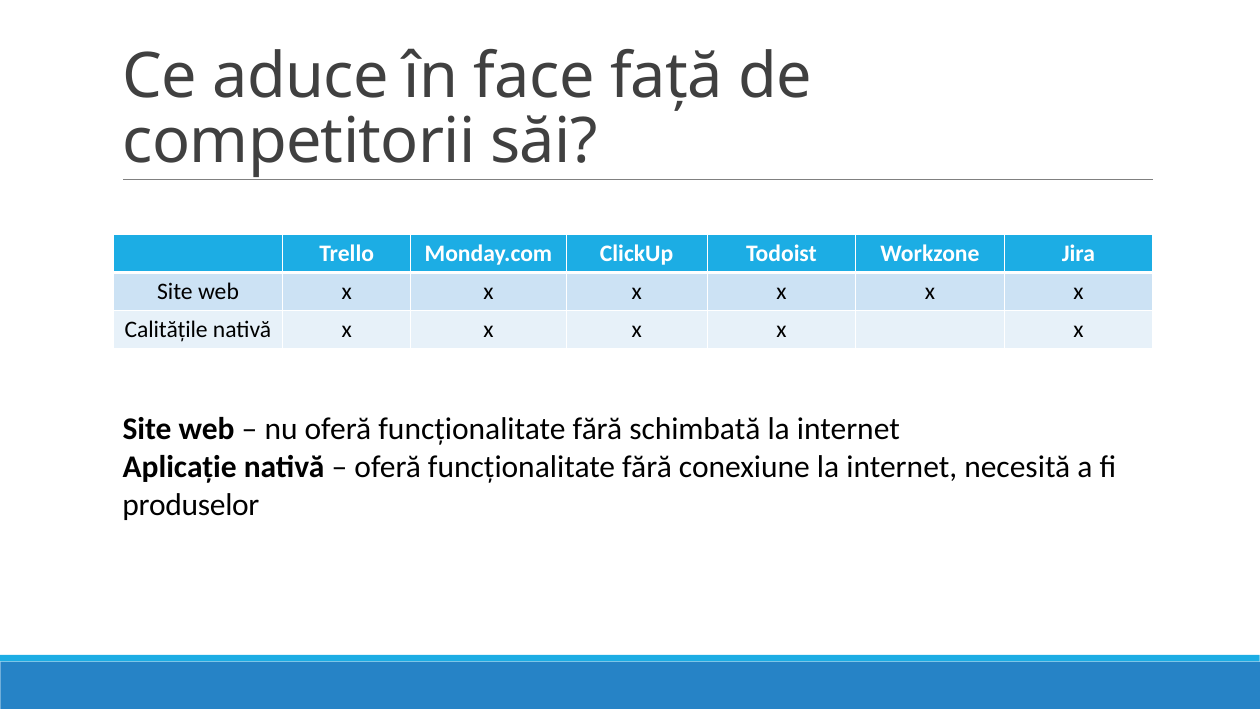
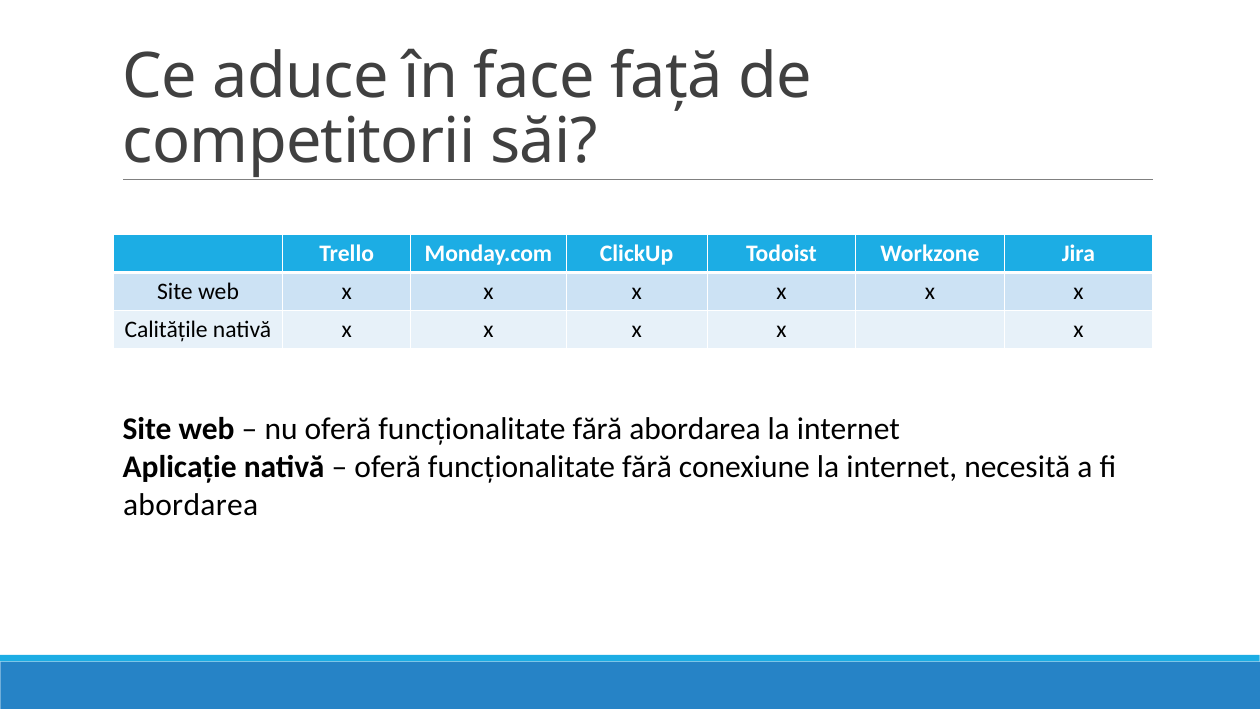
fără schimbată: schimbată -> abordarea (695, 429)
produselor: produselor -> abordarea (191, 504)
